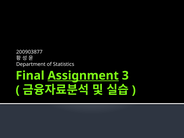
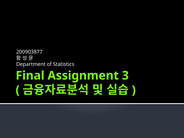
Assignment underline: present -> none (83, 76)
